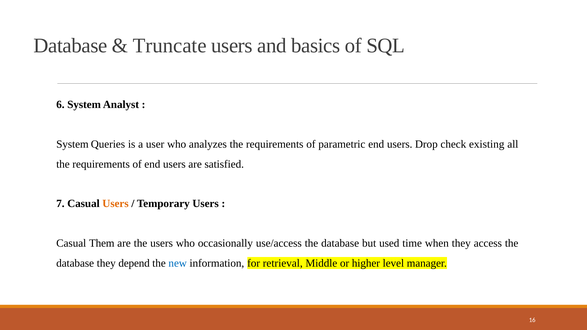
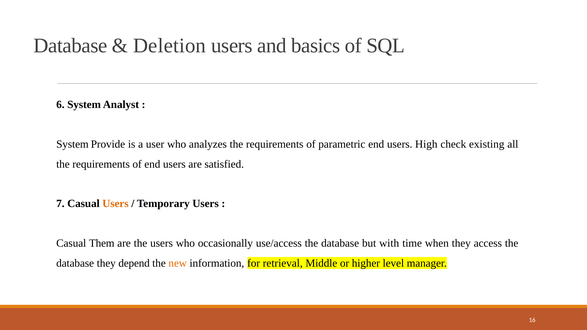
Truncate: Truncate -> Deletion (170, 46)
Queries: Queries -> Provide (108, 144)
Drop: Drop -> High (426, 144)
used: used -> with (389, 243)
new colour: blue -> orange (178, 263)
